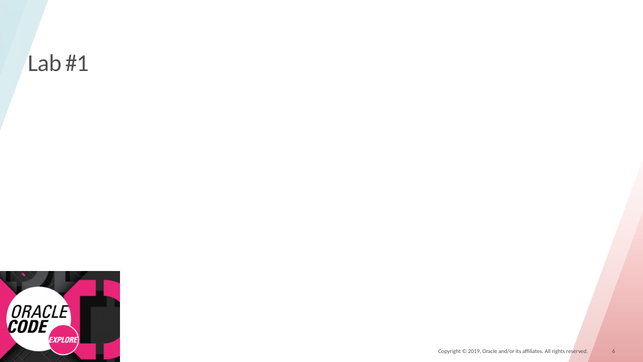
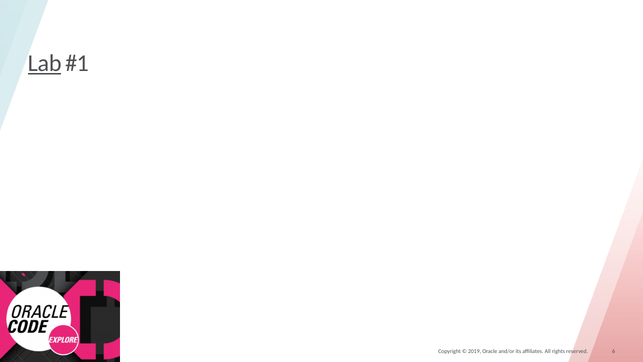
Lab underline: none -> present (45, 63)
